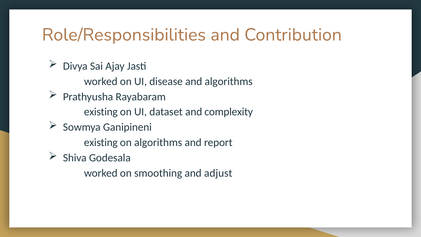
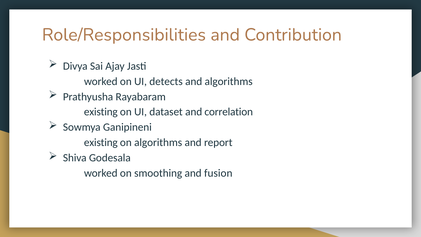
disease: disease -> detects (166, 81)
complexity: complexity -> correlation (229, 112)
adjust: adjust -> fusion (218, 173)
